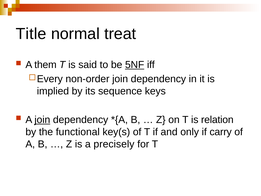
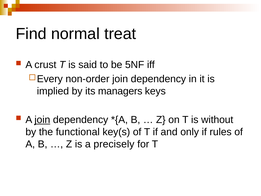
Title: Title -> Find (31, 34)
them: them -> crust (45, 65)
5NF underline: present -> none (135, 65)
sequence: sequence -> managers (120, 91)
relation: relation -> without (217, 120)
carry: carry -> rules (221, 132)
